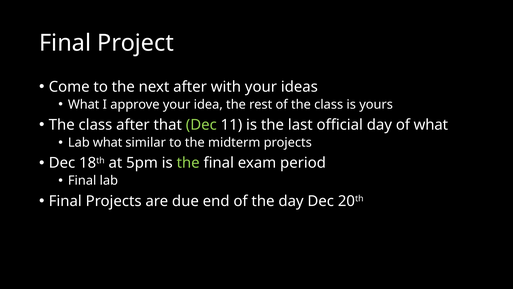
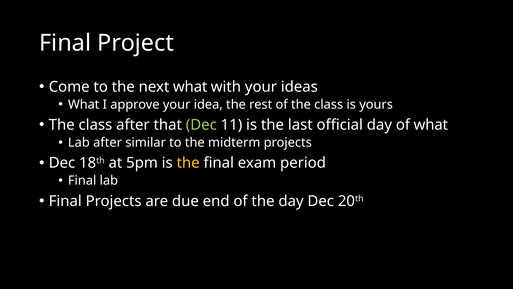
next after: after -> what (190, 87)
Lab what: what -> after (108, 142)
the colour: light green -> yellow (188, 163)
